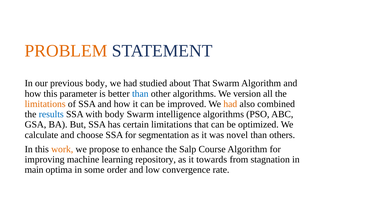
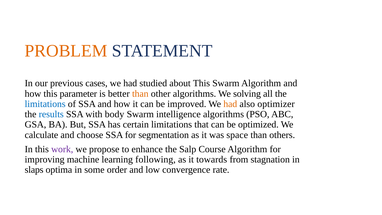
previous body: body -> cases (96, 83)
about That: That -> This (202, 83)
than colour: blue -> orange (140, 94)
version: version -> solving (247, 94)
limitations colour: orange -> blue (45, 104)
combined: combined -> optimizer (276, 104)
novel: novel -> space (237, 135)
work colour: orange -> purple (62, 149)
repository: repository -> following (155, 159)
main: main -> slaps (34, 170)
